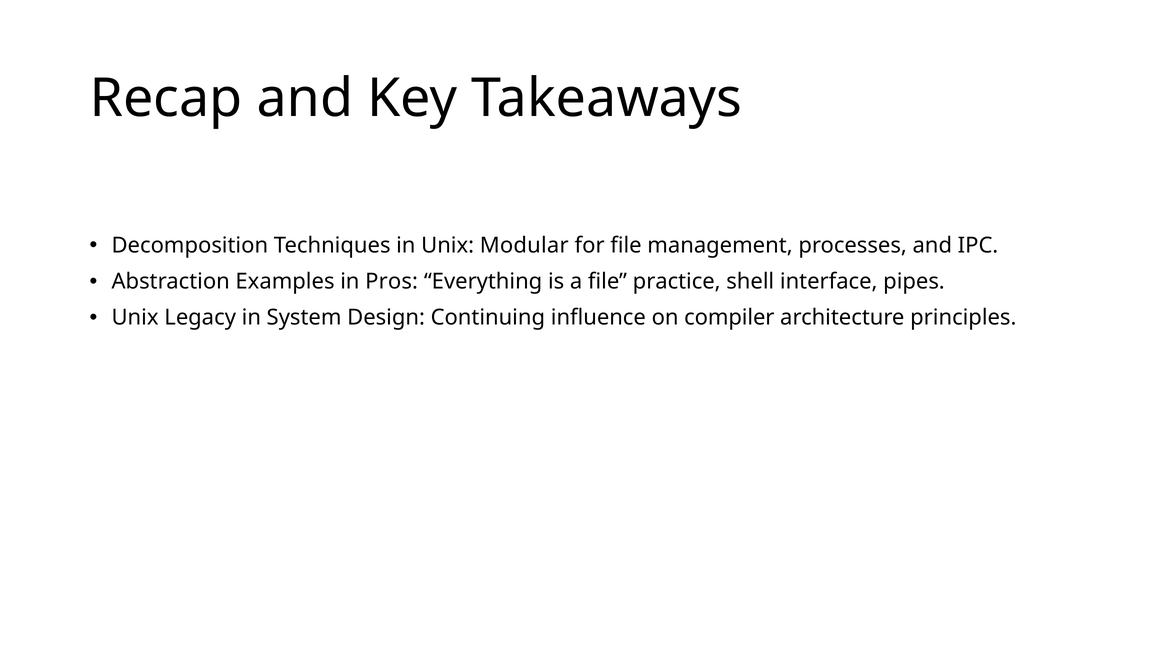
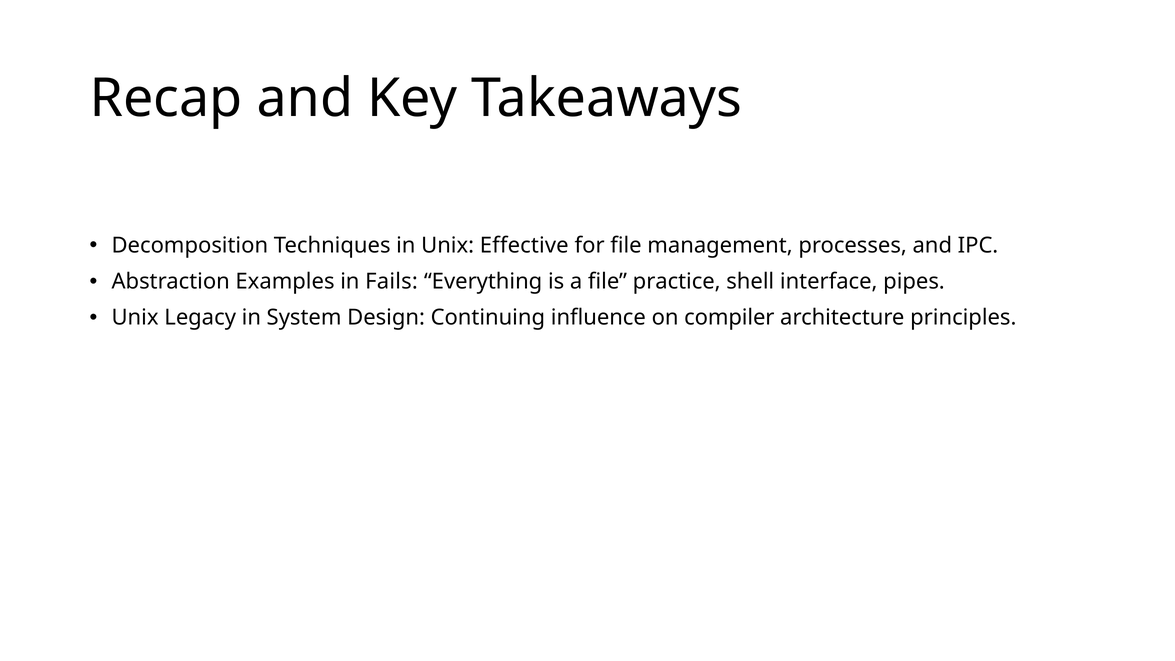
Modular: Modular -> Effective (524, 246)
Pros: Pros -> Fails (392, 282)
